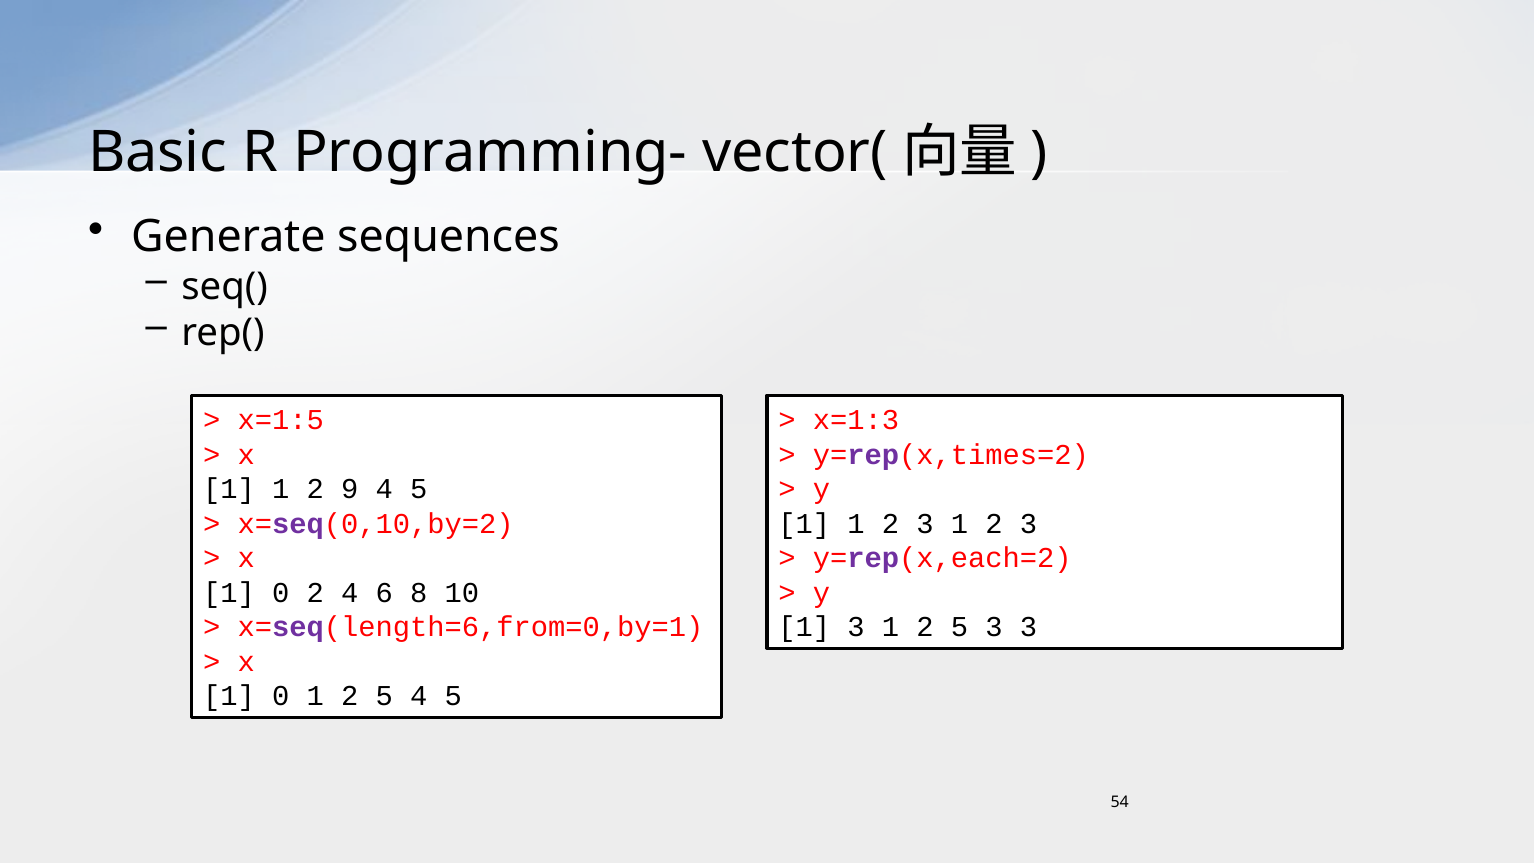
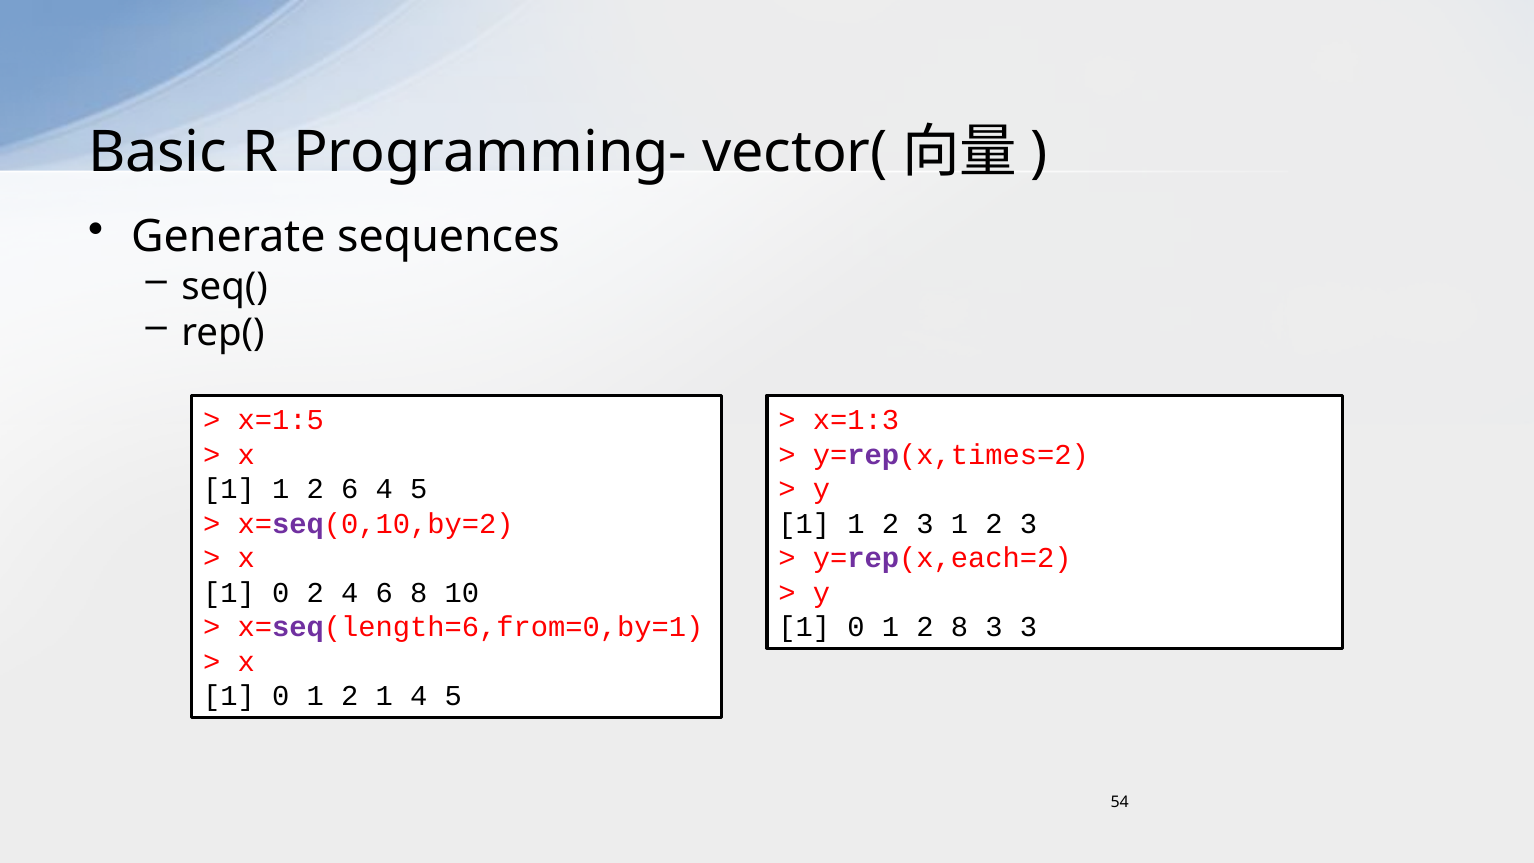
2 9: 9 -> 6 (350, 489)
3: 3 -> 0 (856, 627)
5: 5 -> 8 (959, 627)
0 1 2 5: 5 -> 1 (384, 696)
